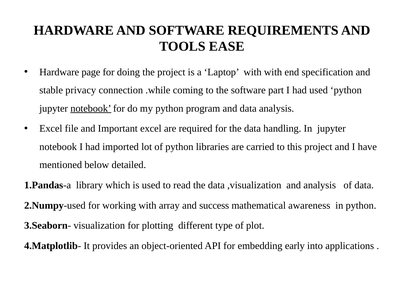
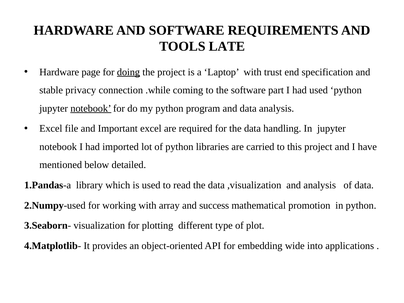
EASE: EASE -> LATE (227, 46)
doing underline: none -> present (128, 72)
with with: with -> trust (273, 72)
awareness: awareness -> promotion (309, 205)
early: early -> wide (295, 246)
